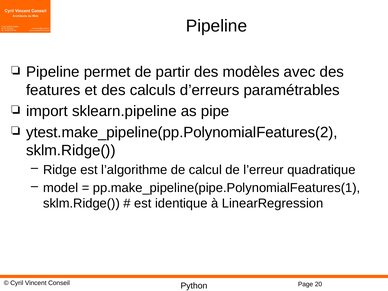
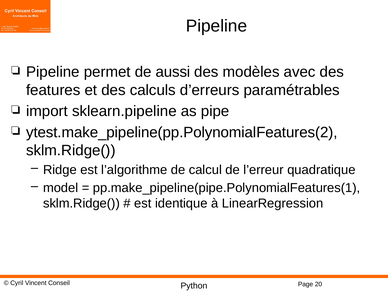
partir: partir -> aussi (173, 72)
